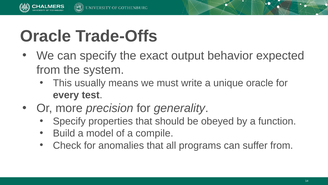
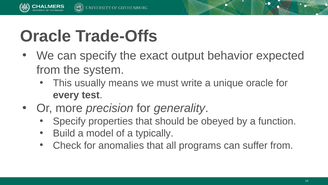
compile: compile -> typically (154, 133)
